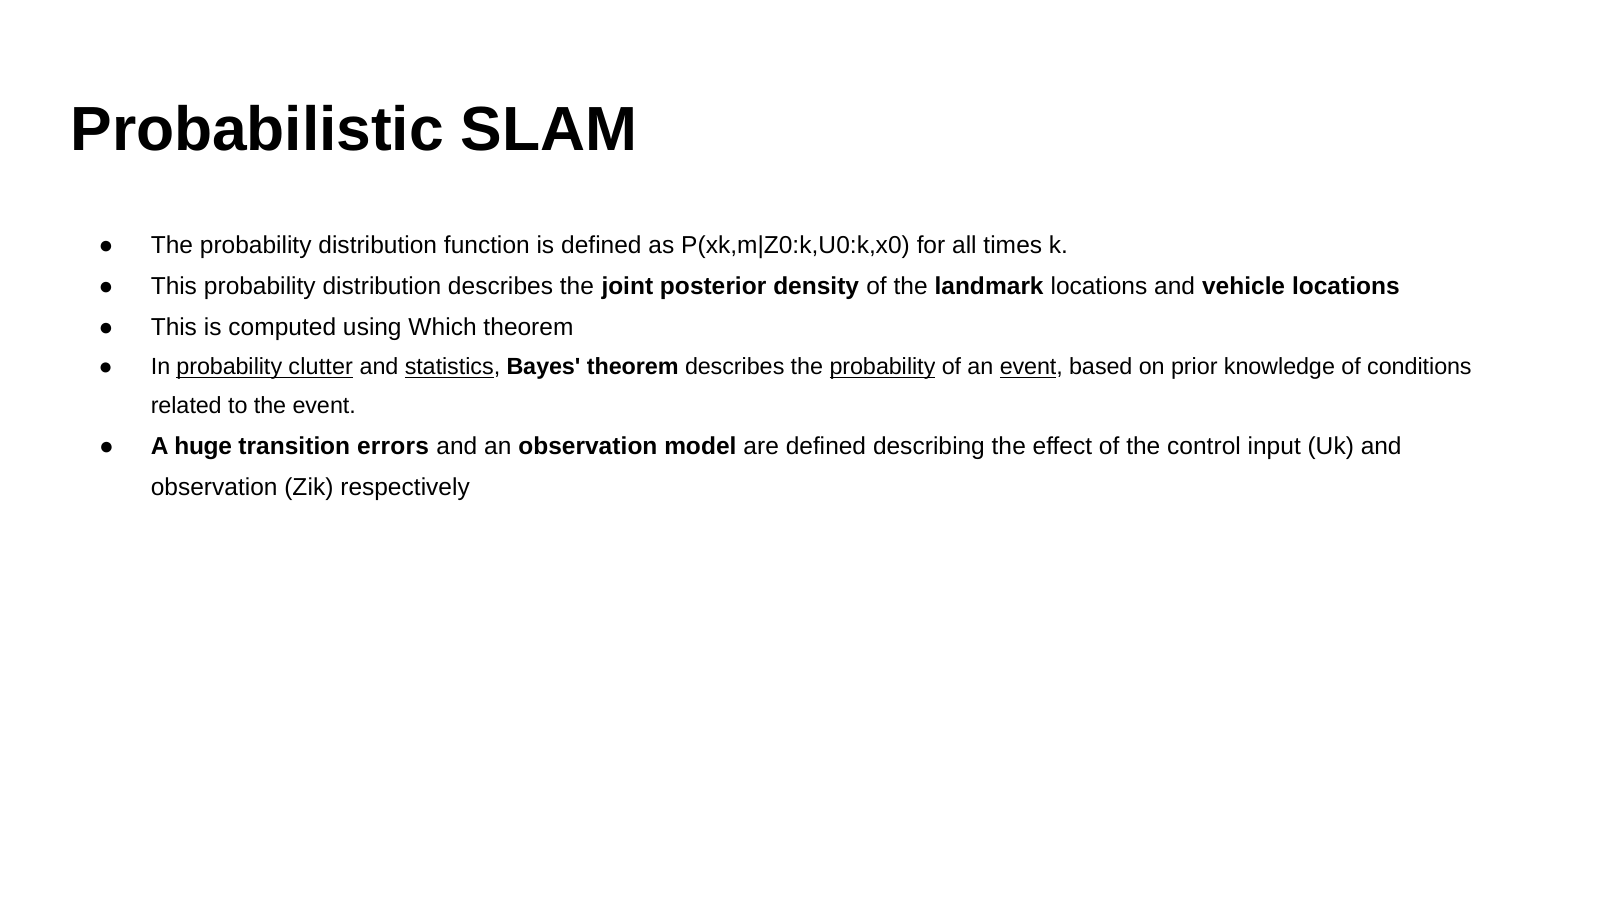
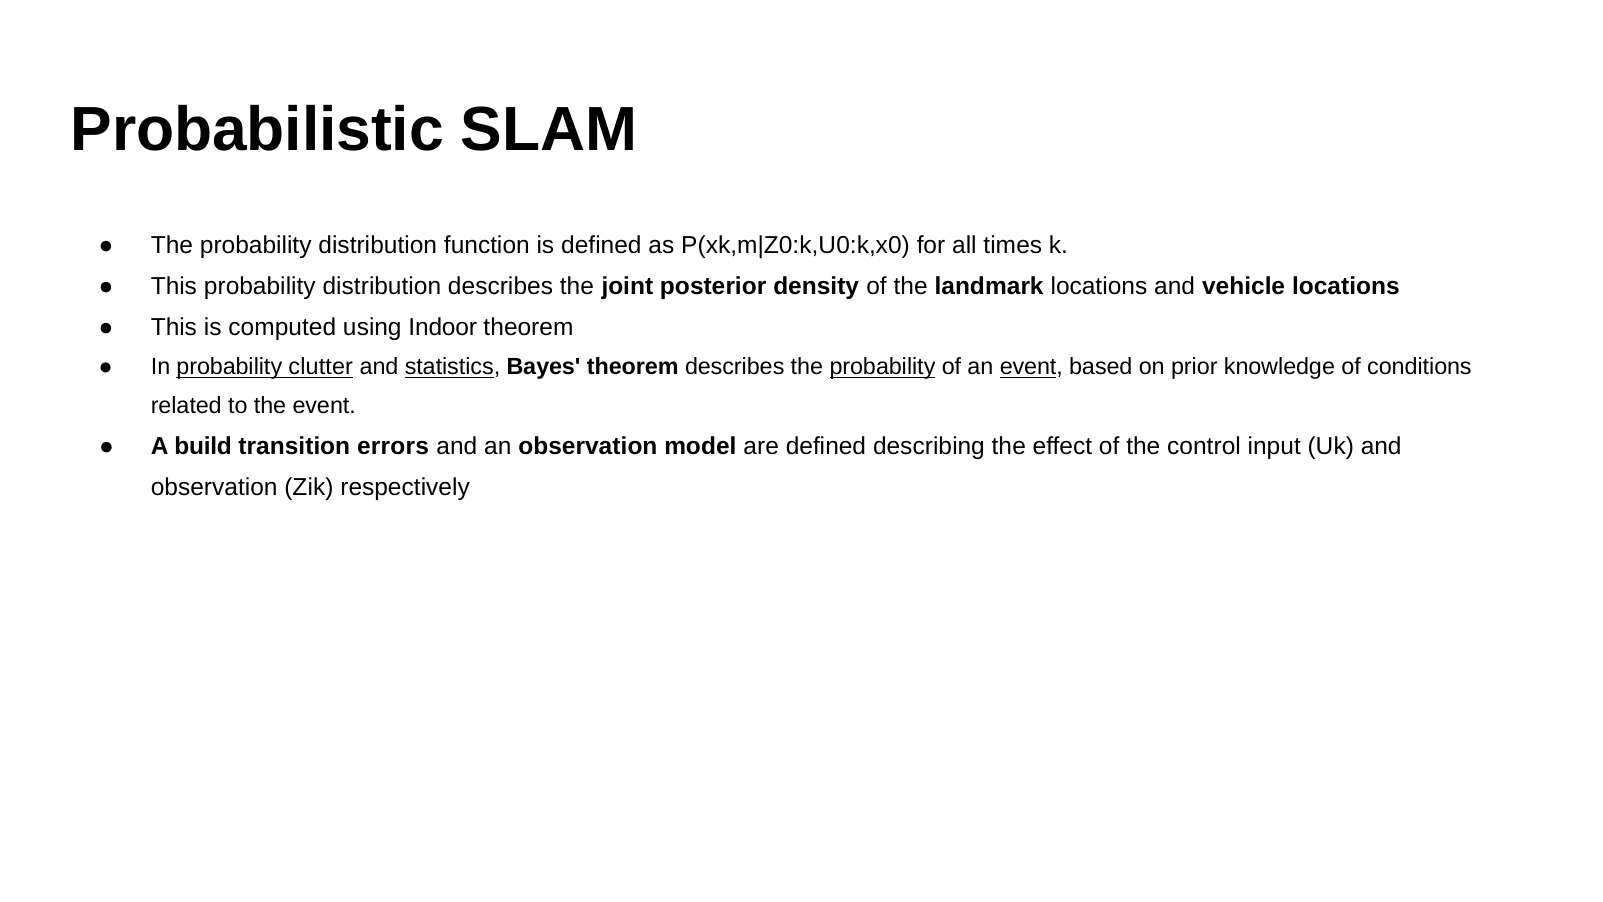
Which: Which -> Indoor (443, 328)
huge: huge -> build (203, 446)
